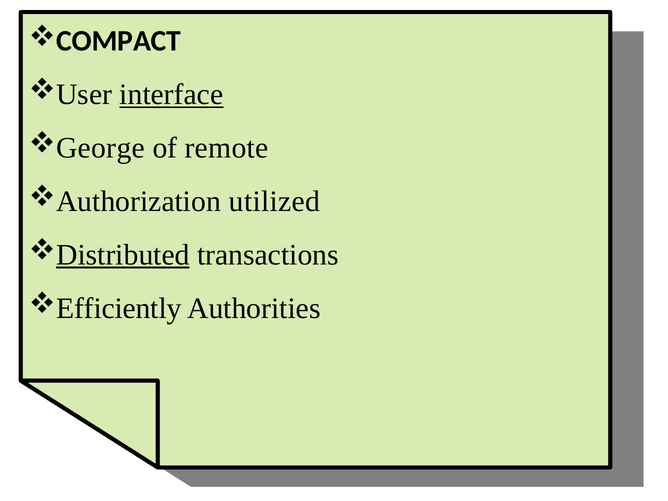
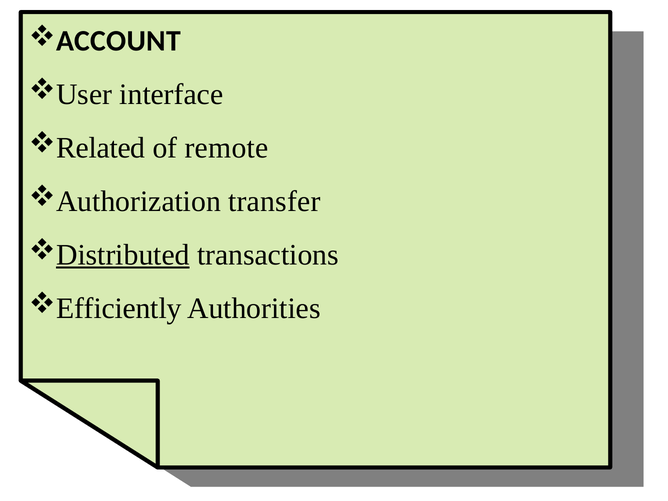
COMPACT: COMPACT -> ACCOUNT (118, 41)
interface underline: present -> none (171, 94)
George: George -> Related (101, 148)
utilized: utilized -> transfer (274, 201)
